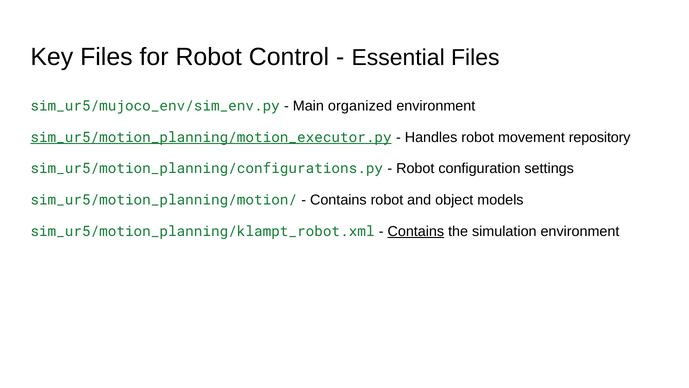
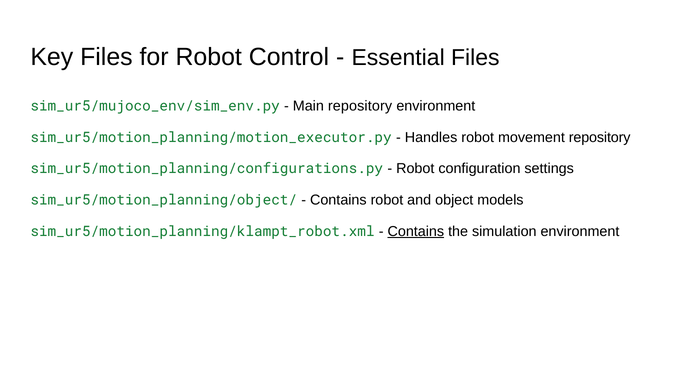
Main organized: organized -> repository (360, 106)
sim_ur5/motion_planning/motion_executor.py underline: present -> none (211, 137)
sim_ur5/motion_planning/motion/: sim_ur5/motion_planning/motion/ -> sim_ur5/motion_planning/object/ (164, 200)
